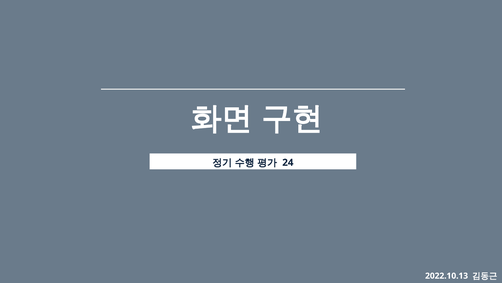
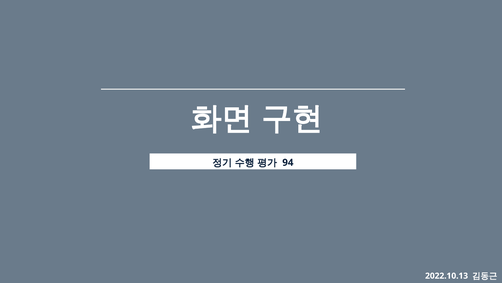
24: 24 -> 94 (288, 162)
